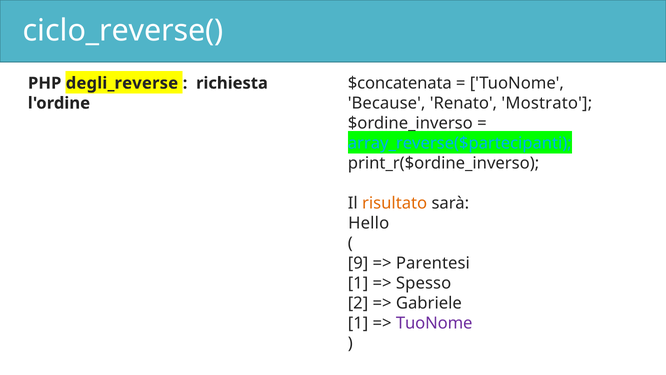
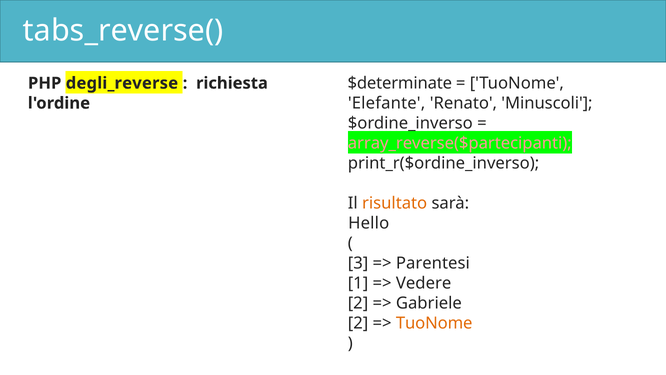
ciclo_reverse(: ciclo_reverse( -> tabs_reverse( (123, 31)
$concatenata: $concatenata -> $determinate (400, 83)
Because: Because -> Elefante (387, 103)
Mostrato: Mostrato -> Minuscoli (547, 103)
array_reverse($partecipanti colour: light blue -> pink (460, 143)
9: 9 -> 3 (358, 263)
Spesso: Spesso -> Vedere (424, 283)
1: 1 -> 2 (358, 323)
TuoNome colour: purple -> orange (434, 323)
